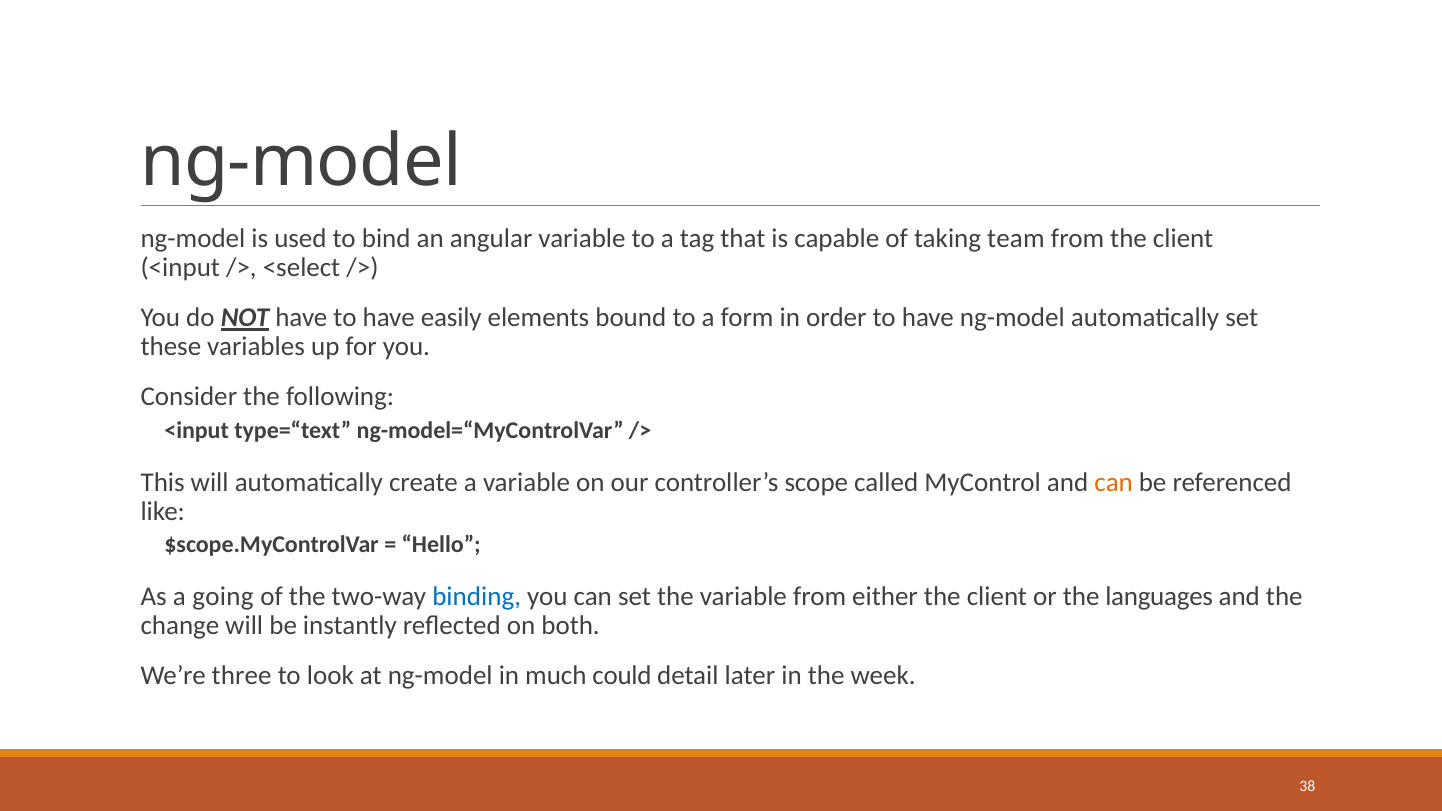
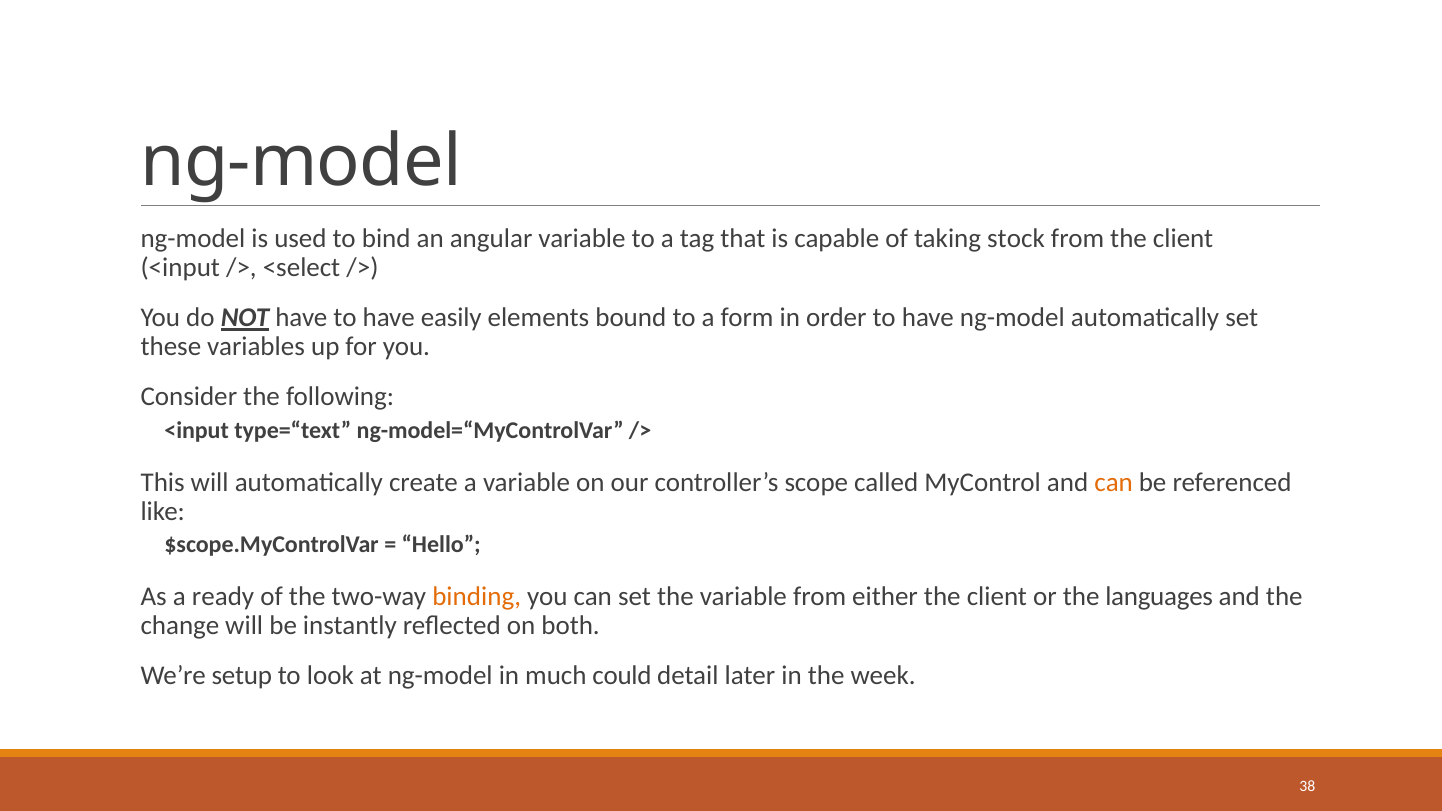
team: team -> stock (1016, 238)
going: going -> ready (223, 597)
binding colour: blue -> orange (477, 597)
three: three -> setup (242, 676)
